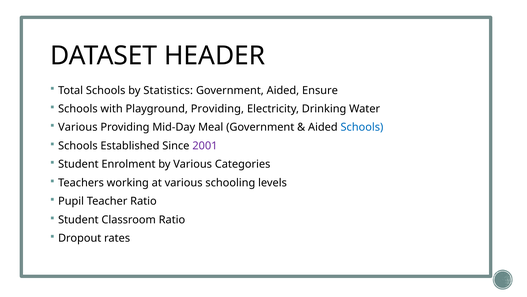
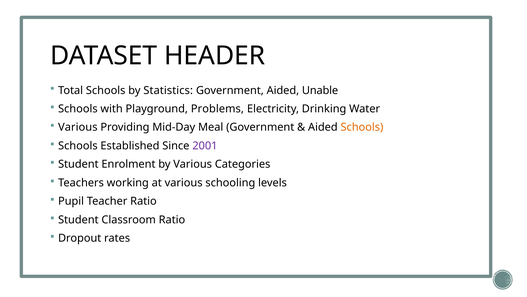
Ensure: Ensure -> Unable (320, 90)
Playground Providing: Providing -> Problems (217, 109)
Schools colour: blue -> orange (362, 127)
